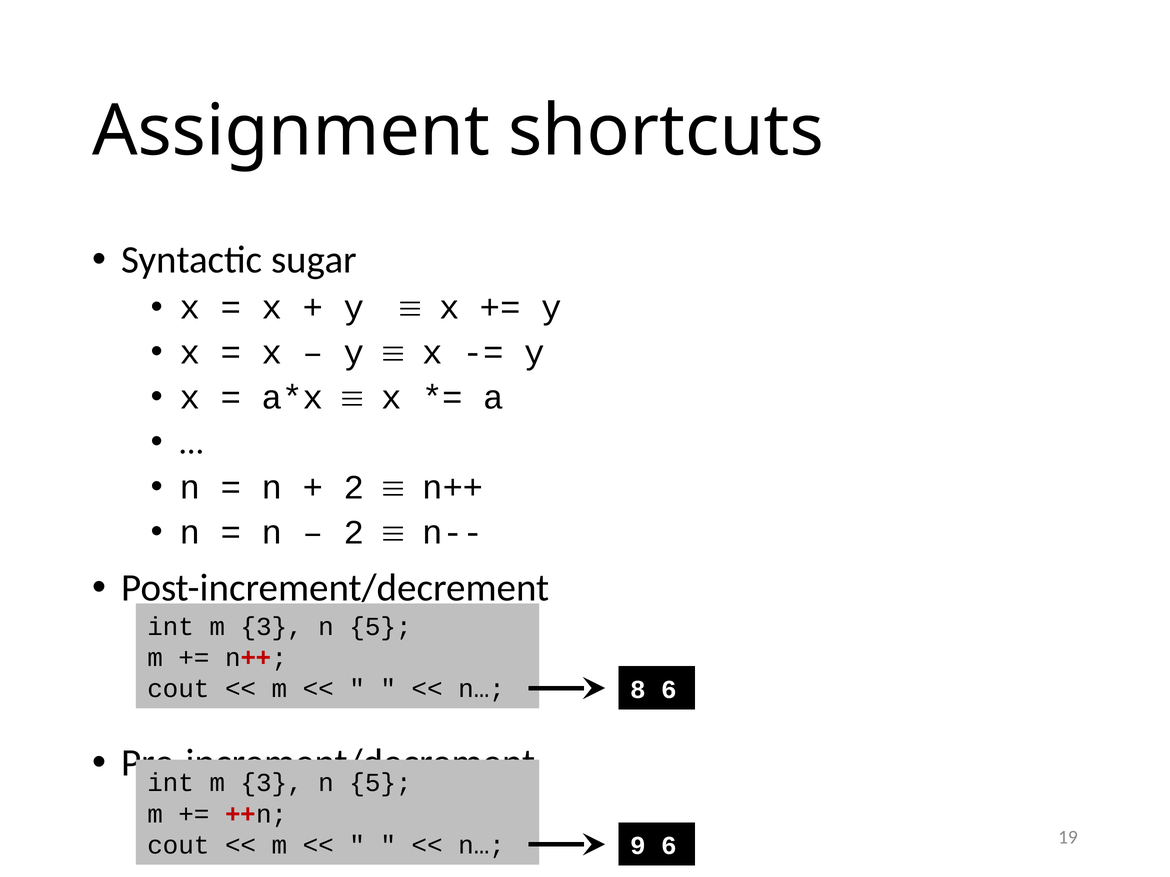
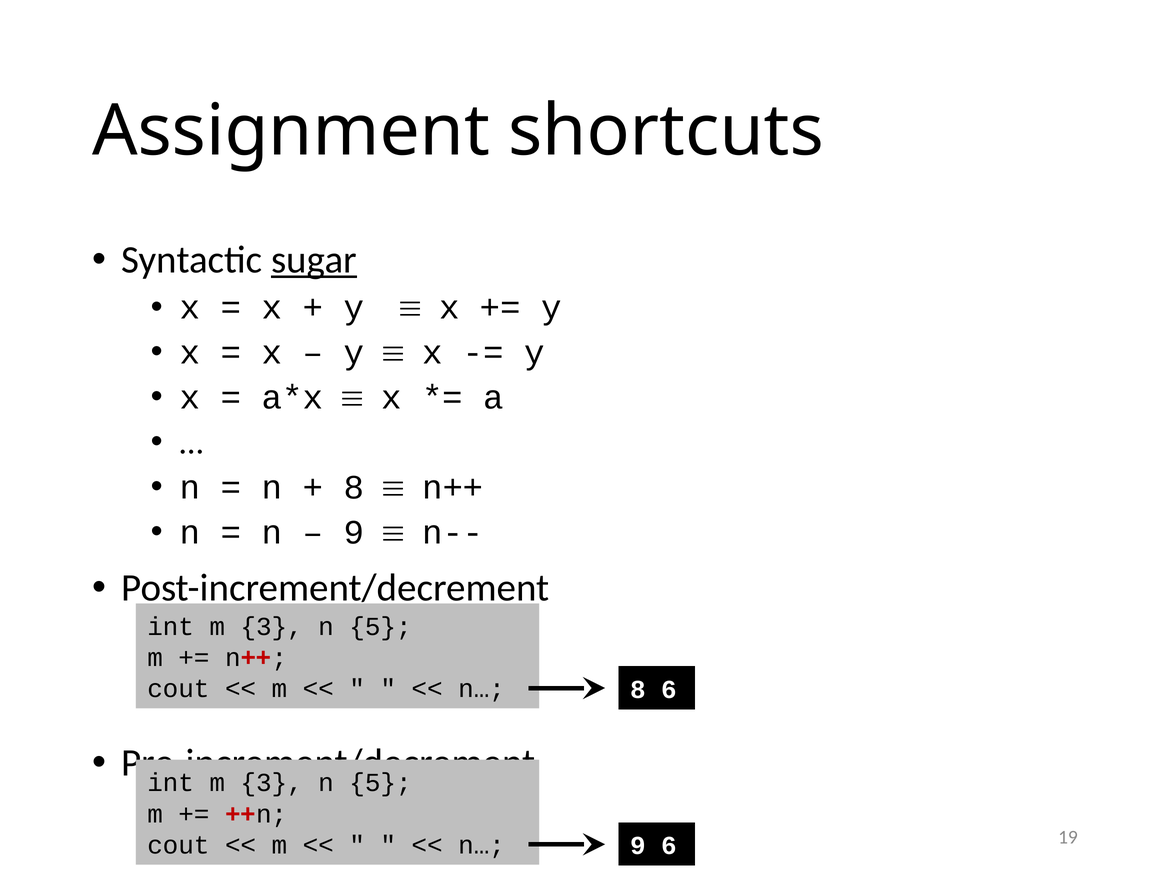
sugar underline: none -> present (314, 260)
2: 2 -> 8 (354, 488)
2: 2 -> 9 (354, 533)
